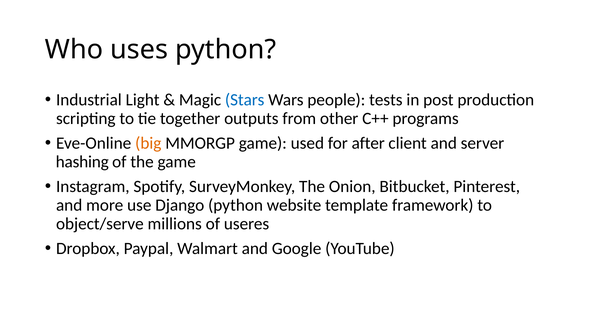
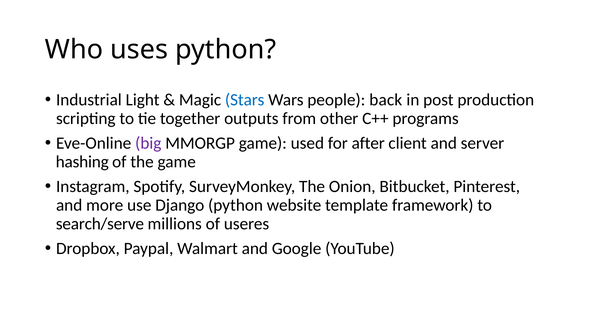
tests: tests -> back (386, 100)
big colour: orange -> purple (148, 143)
object/serve: object/serve -> search/serve (100, 224)
